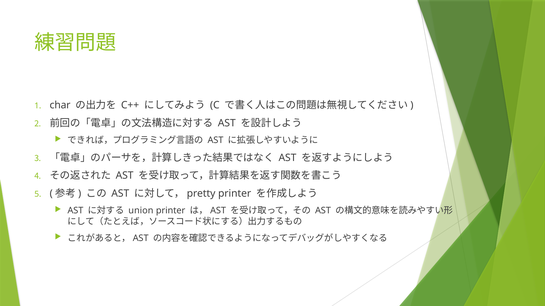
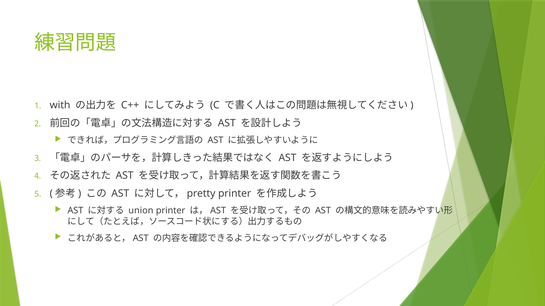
char: char -> with (60, 105)
